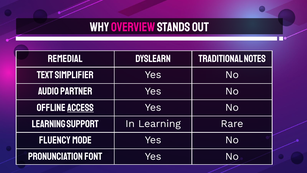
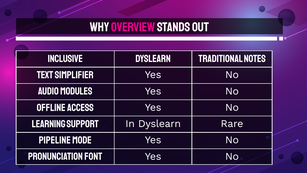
Remedial: Remedial -> Inclusive (65, 59)
Partner: Partner -> Modules (76, 91)
Access underline: present -> none (80, 107)
In Learning: Learning -> Dyslearn (160, 124)
Fluency: Fluency -> Pipeline (55, 140)
